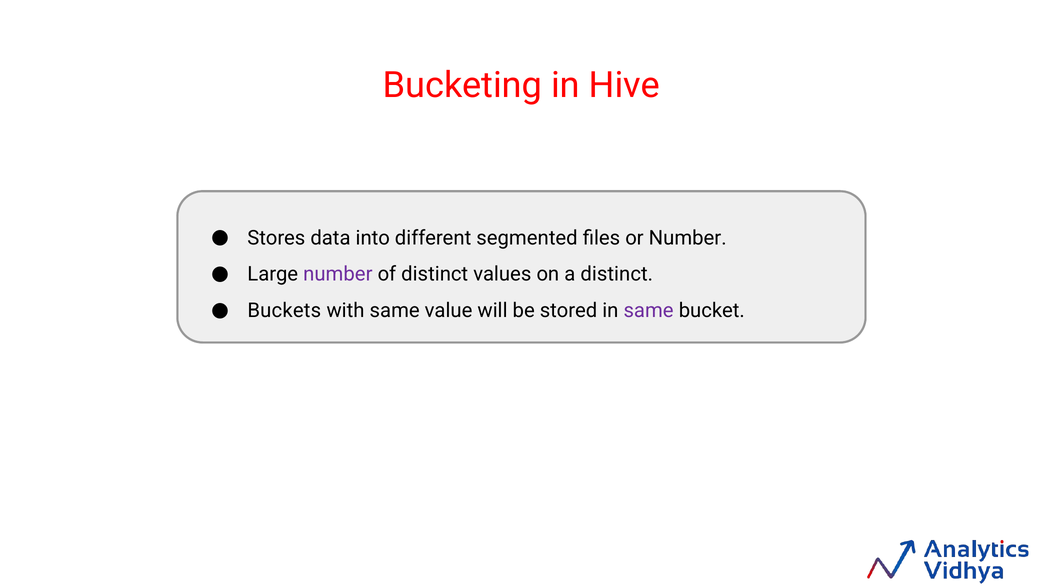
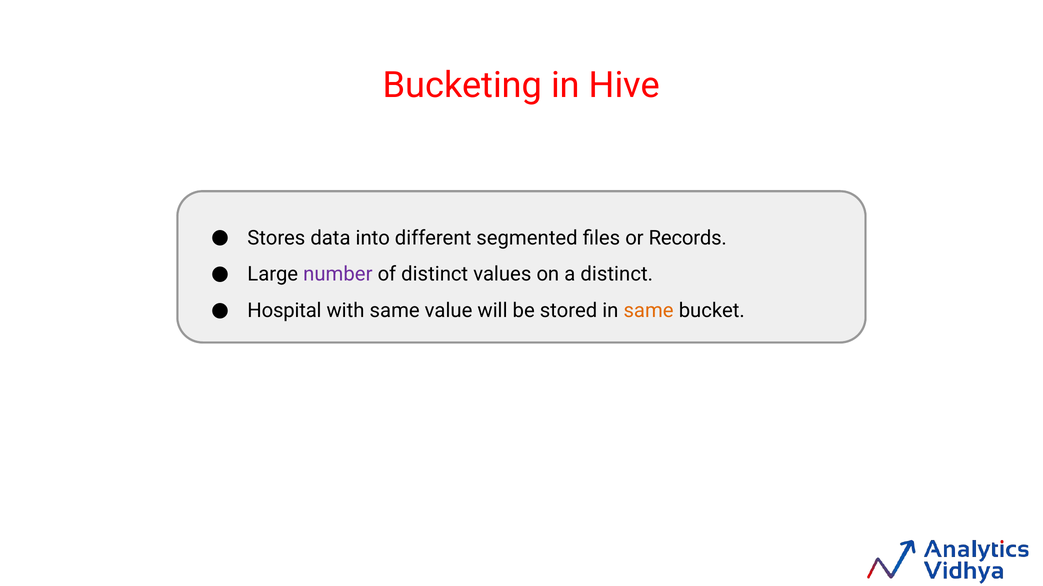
or Number: Number -> Records (688, 238)
Buckets: Buckets -> Hospital (284, 311)
same colour: purple -> orange (649, 311)
